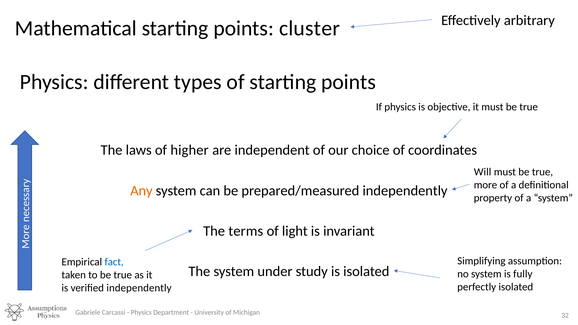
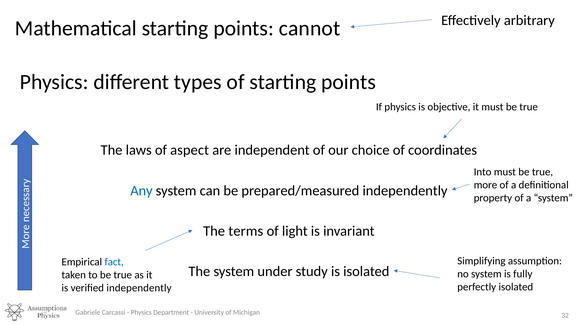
cluster: cluster -> cannot (310, 28)
higher: higher -> aspect (190, 150)
Will: Will -> Into (483, 172)
Any colour: orange -> blue (141, 191)
